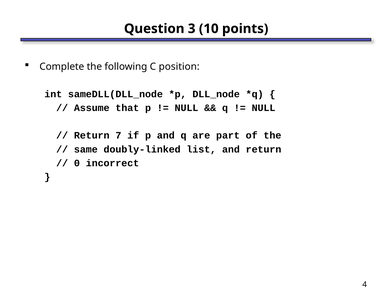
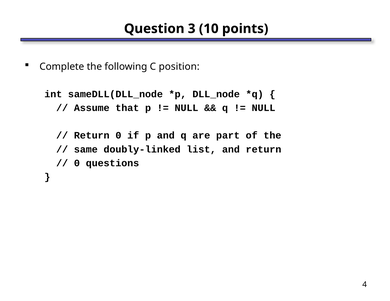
Return 7: 7 -> 0 (118, 136)
incorrect: incorrect -> questions (112, 163)
